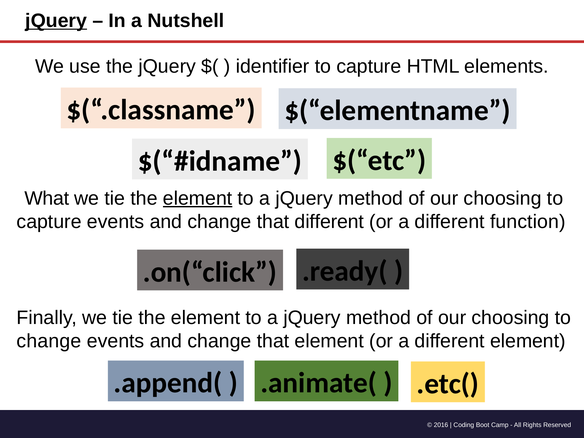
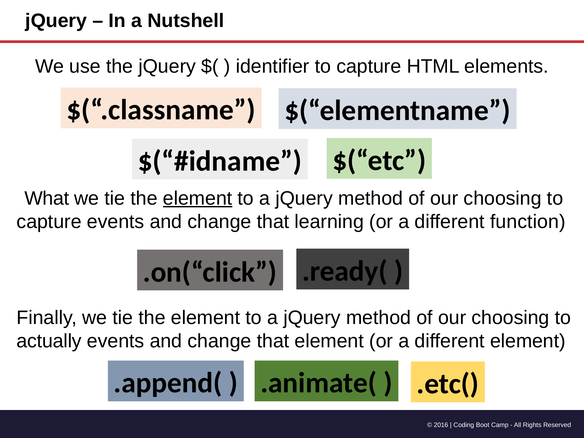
jQuery underline: present -> none (56, 21)
that different: different -> learning (329, 222)
change: change -> actually (49, 341)
